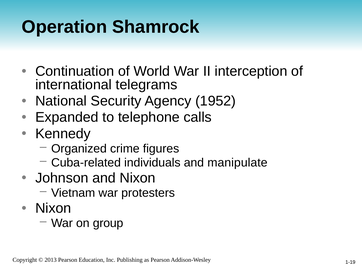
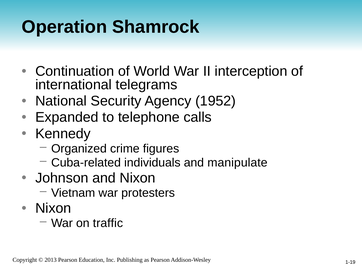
group: group -> traffic (108, 224)
